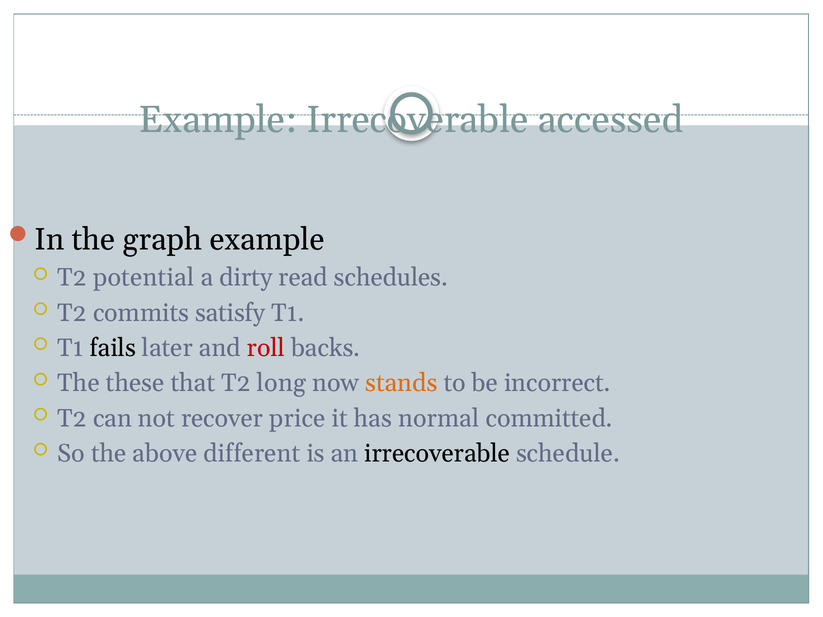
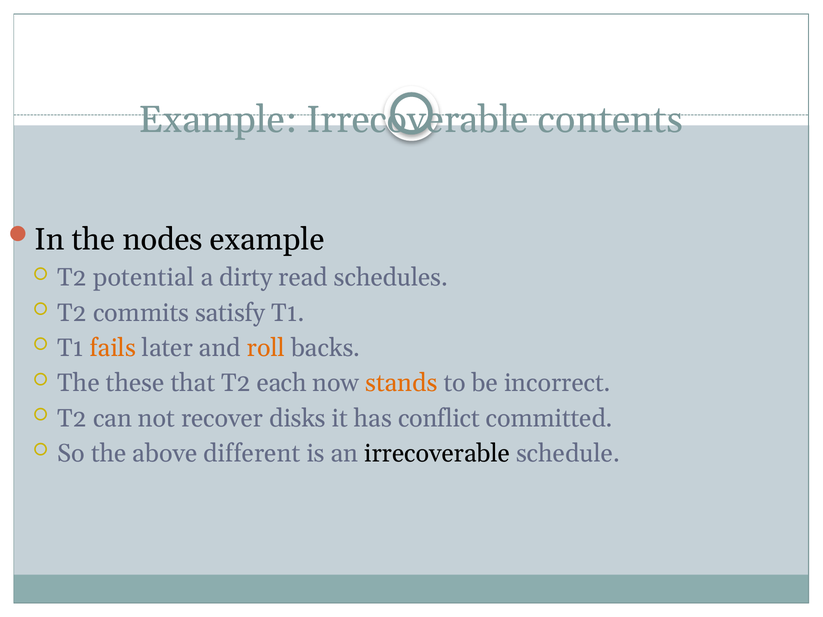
accessed: accessed -> contents (611, 120)
graph: graph -> nodes (163, 239)
fails colour: black -> orange (113, 348)
roll colour: red -> orange (266, 348)
long: long -> each (282, 383)
price: price -> disks (298, 418)
normal: normal -> conflict (439, 418)
